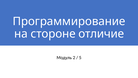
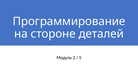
отличие: отличие -> деталей (101, 34)
